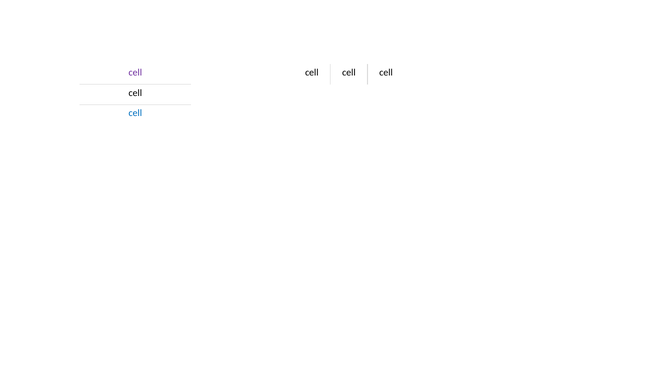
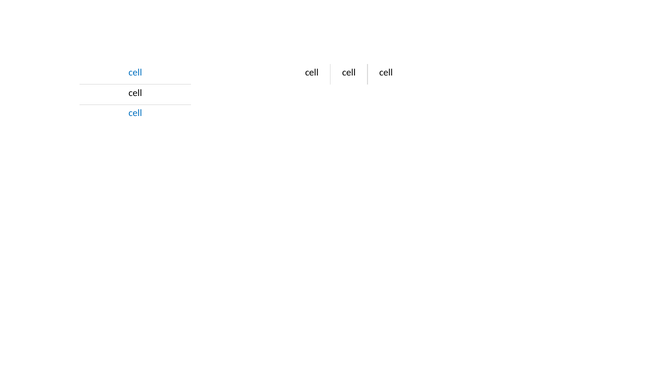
cell colour: purple -> blue (135, 73)
